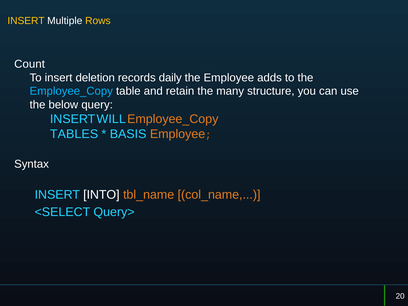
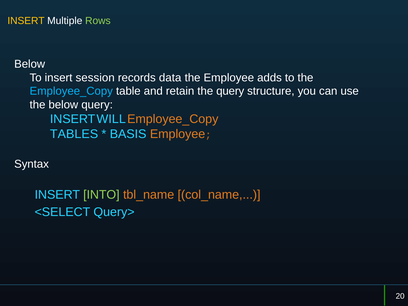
Rows colour: yellow -> light green (98, 21)
Count: Count -> Below (30, 64)
deletion: deletion -> session (95, 78)
daily: daily -> data (170, 78)
the many: many -> query (230, 91)
INTO colour: white -> light green (101, 195)
